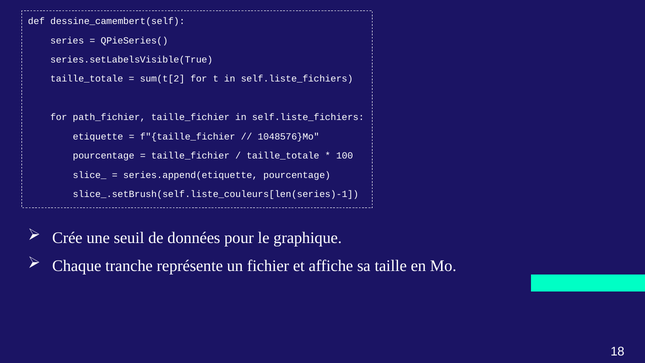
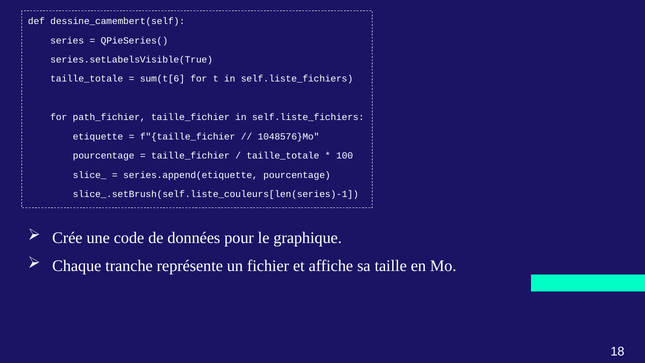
sum(t[2: sum(t[2 -> sum(t[6 (162, 79)
seuil: seuil -> code (129, 238)
